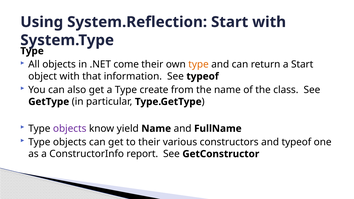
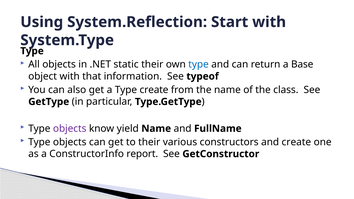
come: come -> static (126, 64)
type colour: orange -> blue (199, 64)
a Start: Start -> Base (302, 64)
and typeof: typeof -> create (296, 142)
